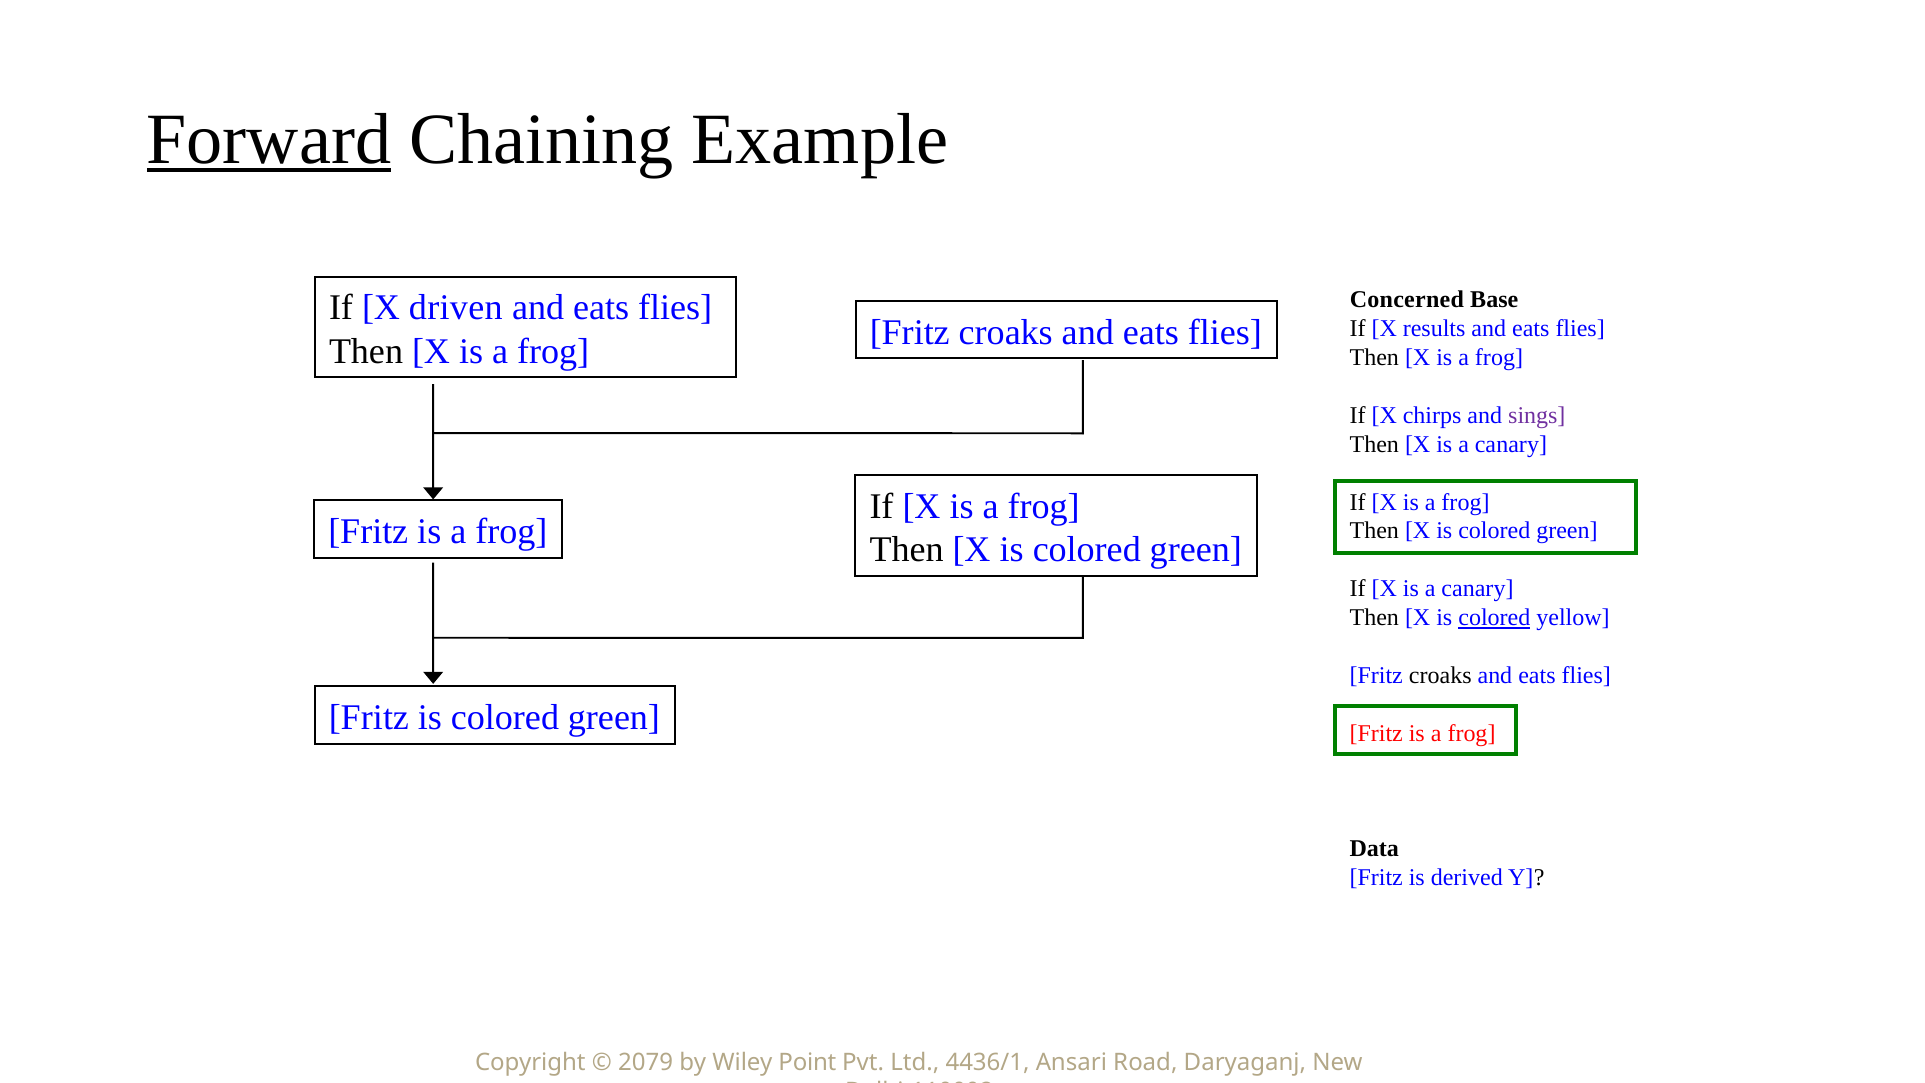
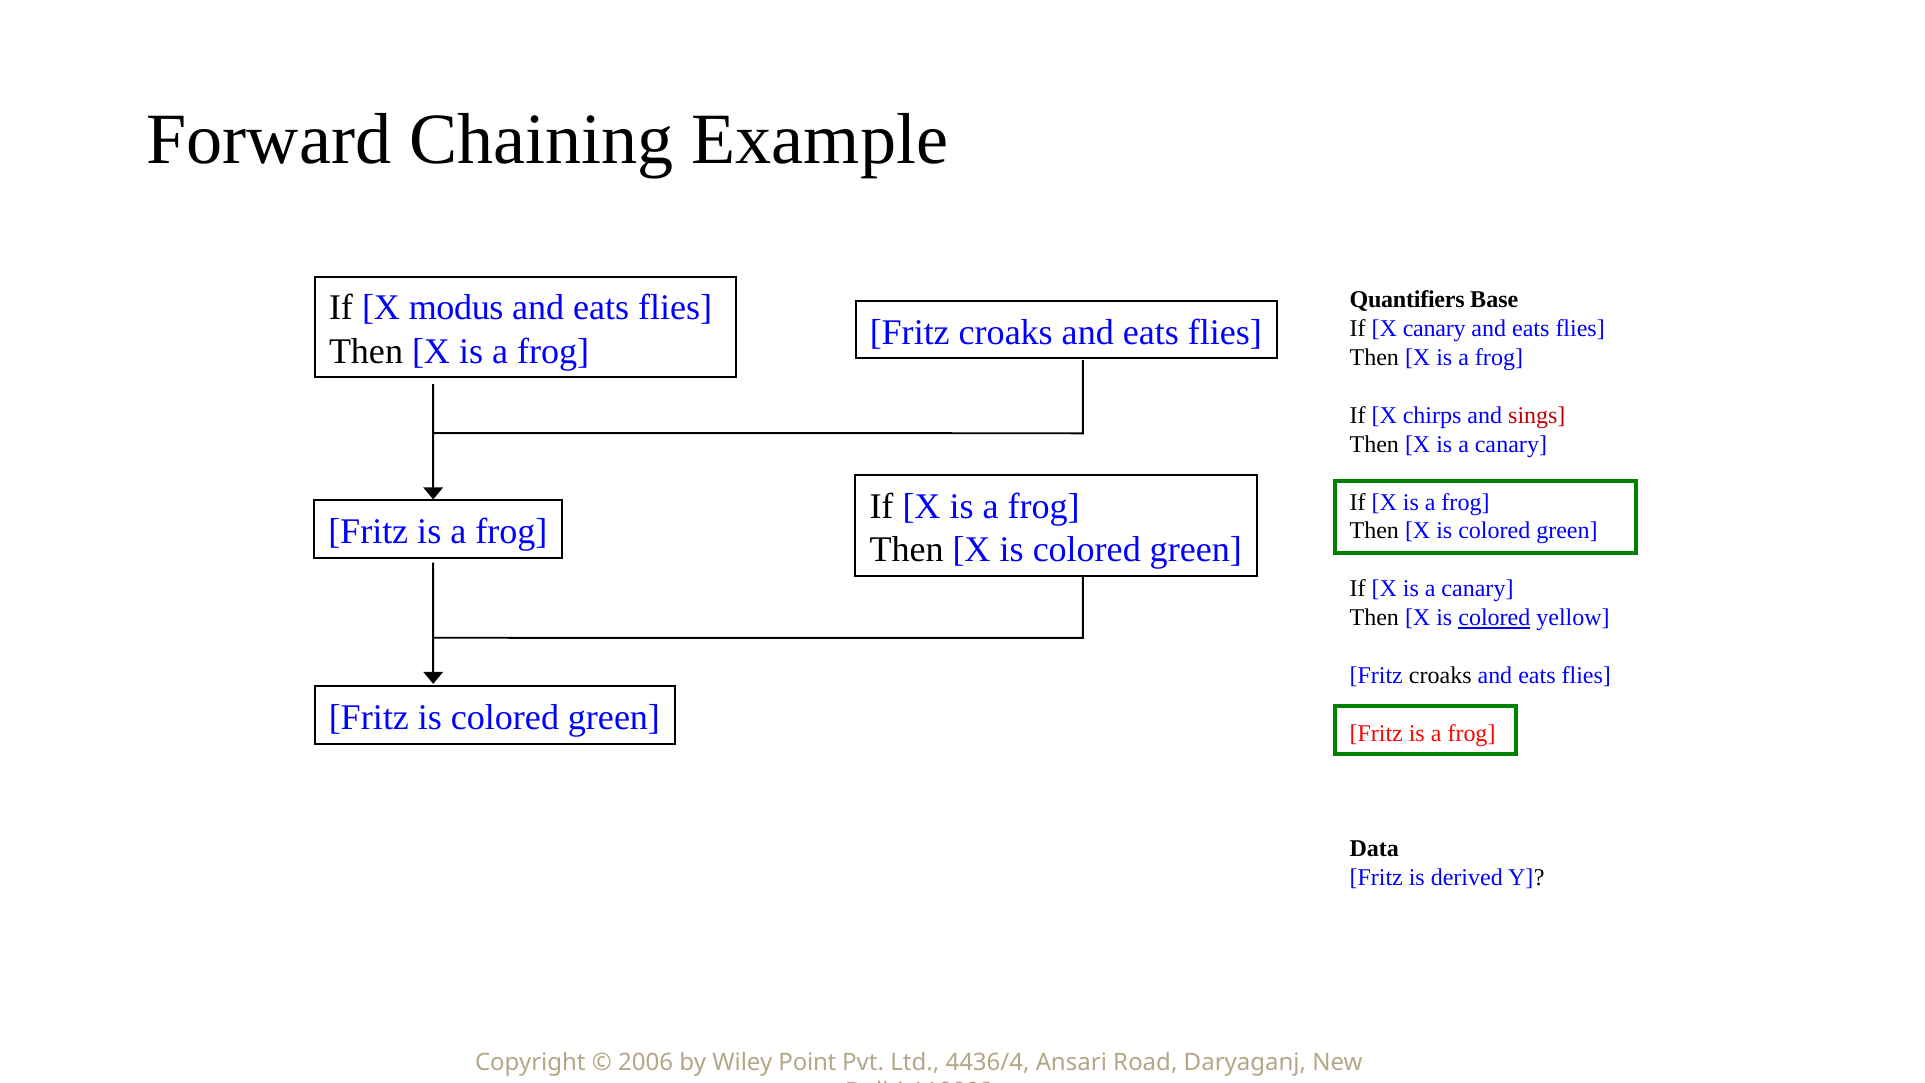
Forward underline: present -> none (269, 139)
Concerned: Concerned -> Quantifiers (1407, 300)
driven: driven -> modus (456, 308)
X results: results -> canary (1434, 329)
sings colour: purple -> red (1537, 415)
2079: 2079 -> 2006 (646, 1062)
4436/1: 4436/1 -> 4436/4 (988, 1062)
